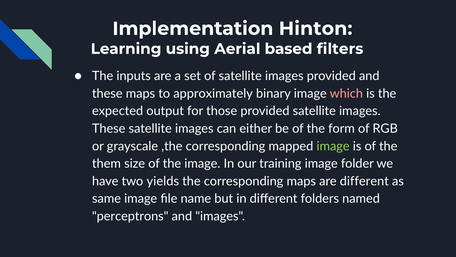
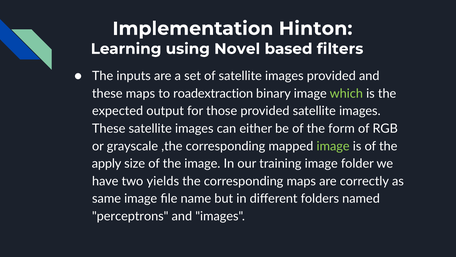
Aerial: Aerial -> Novel (237, 49)
approximately: approximately -> roadextraction (213, 93)
which colour: pink -> light green (346, 93)
them: them -> apply (107, 163)
are different: different -> correctly (364, 181)
